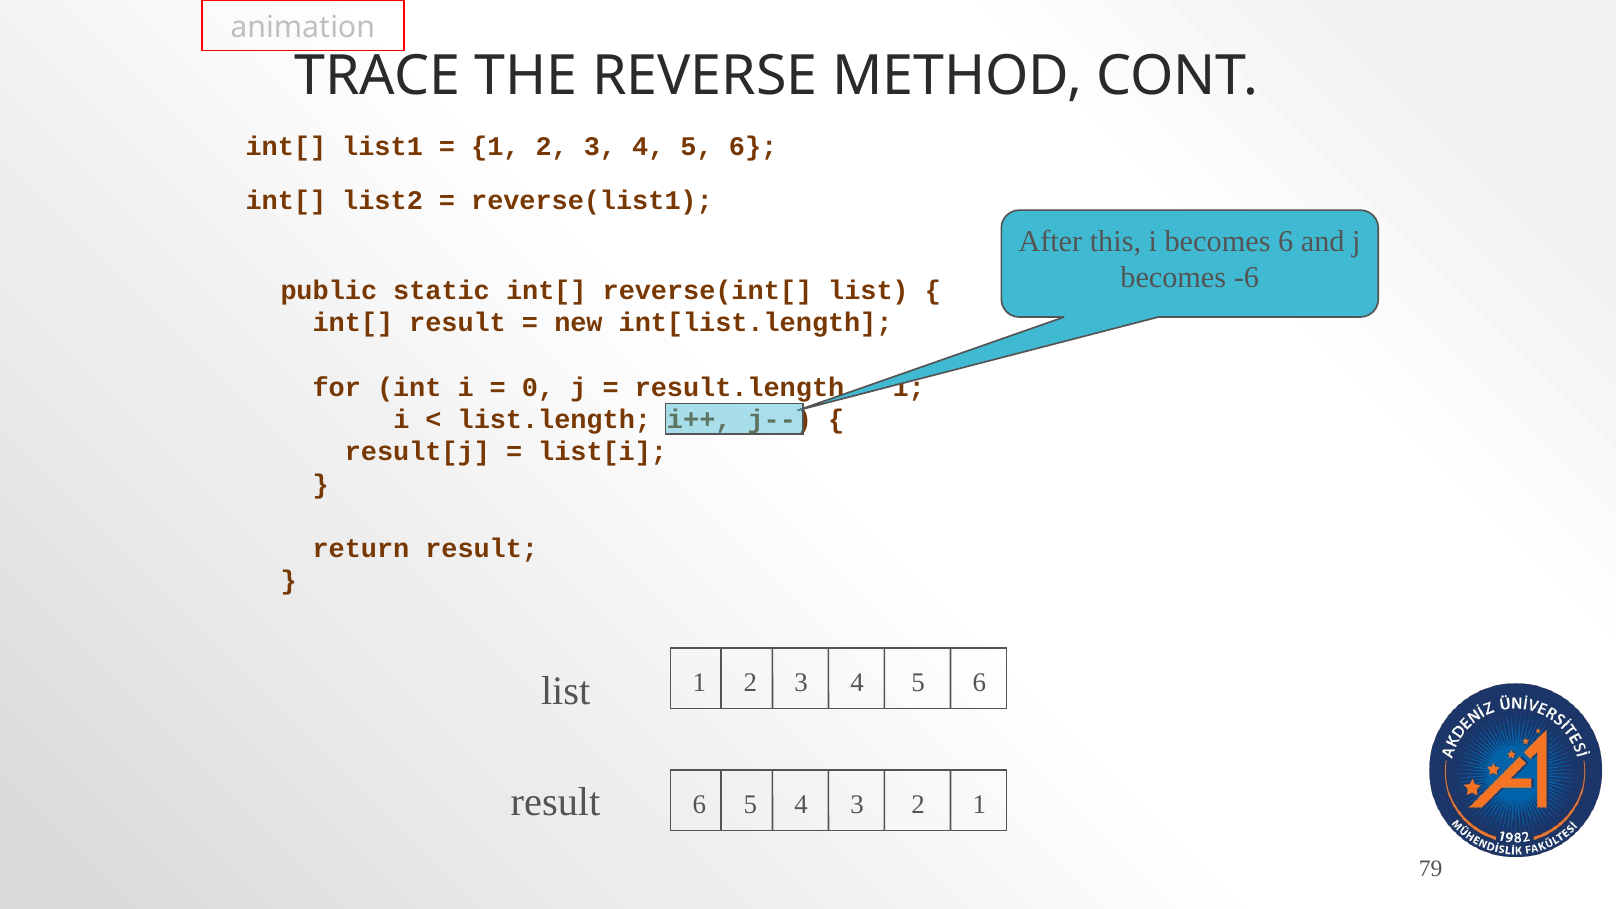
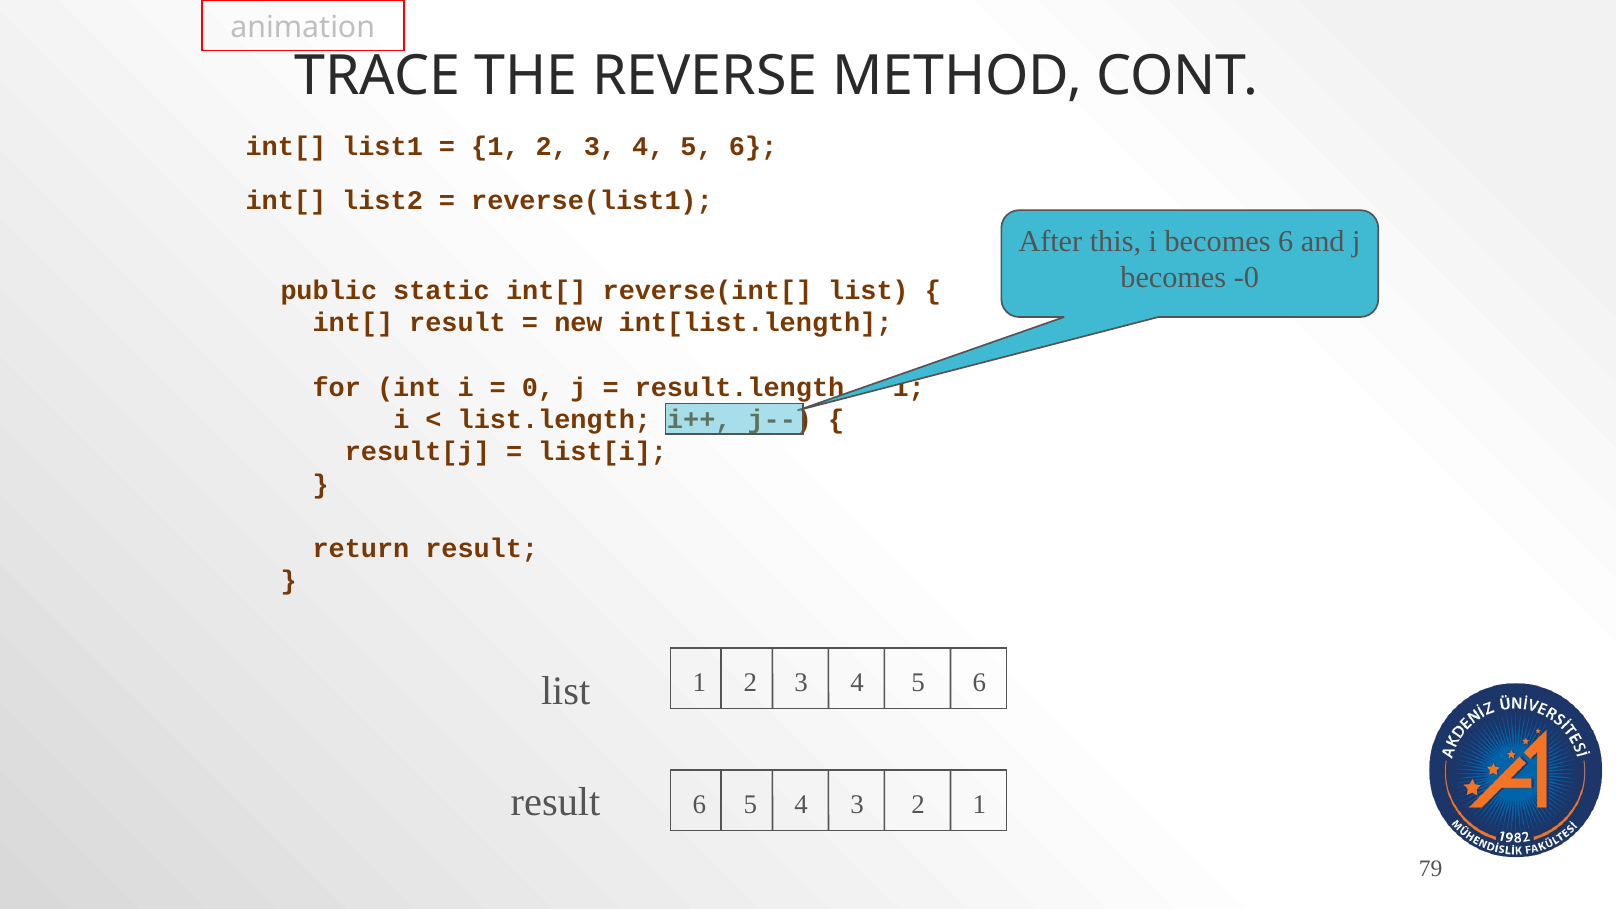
-6: -6 -> -0 (1246, 278)
